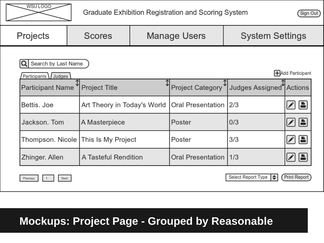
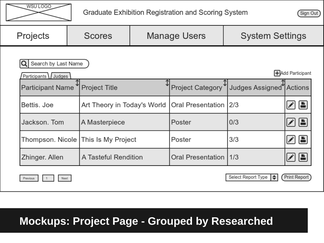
Reasonable: Reasonable -> Researched (242, 221)
